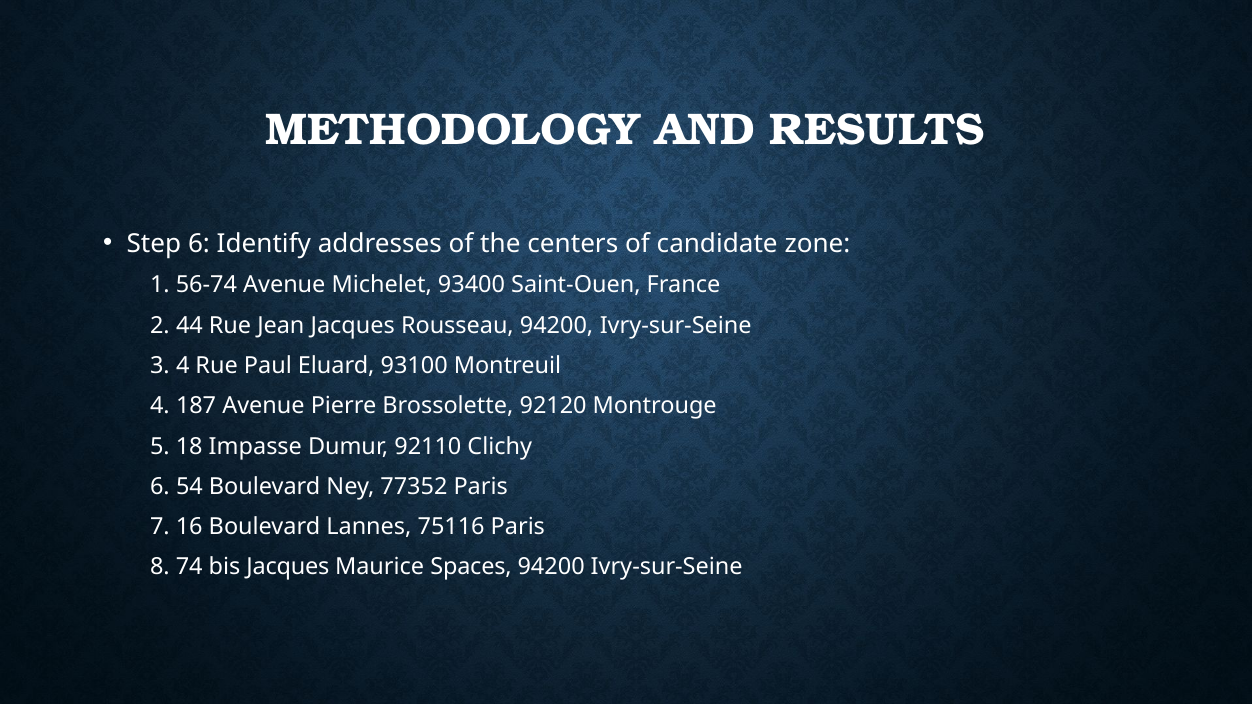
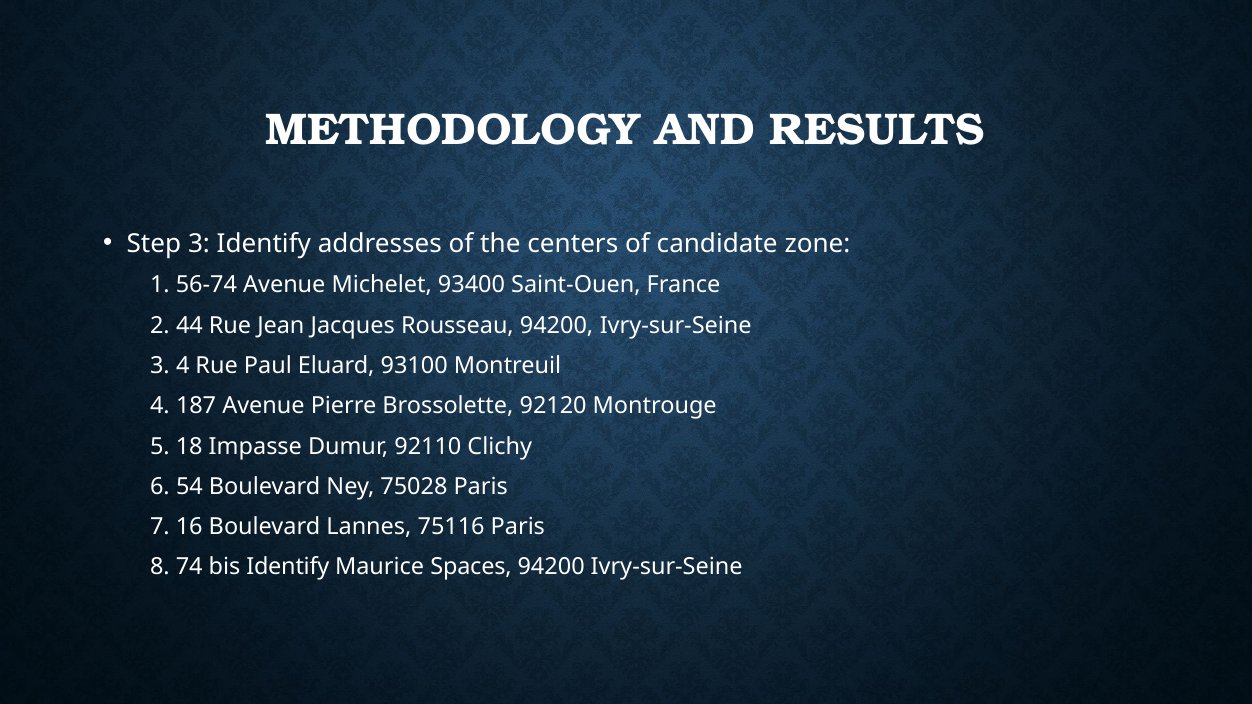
Step 6: 6 -> 3 (199, 244)
77352: 77352 -> 75028 (414, 487)
bis Jacques: Jacques -> Identify (288, 567)
